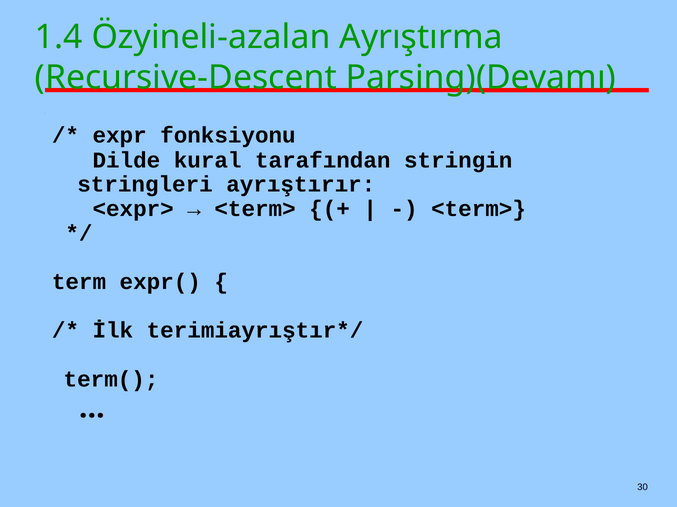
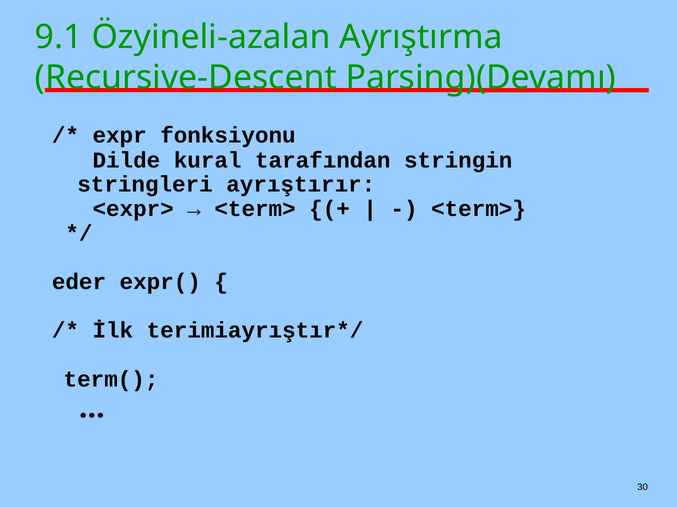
1.4: 1.4 -> 9.1 (59, 37)
term: term -> eder (79, 282)
